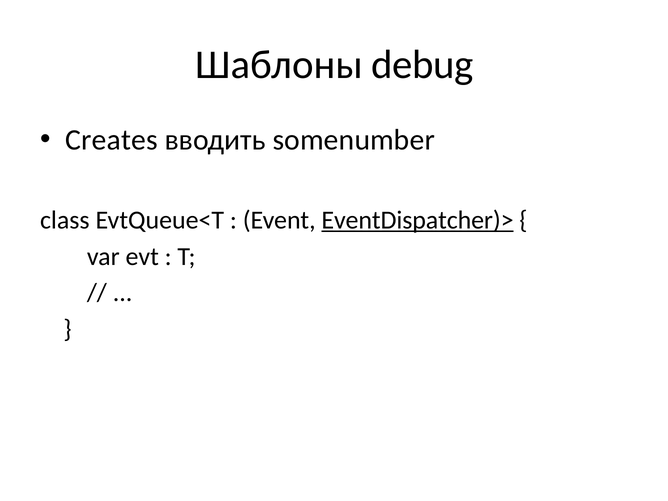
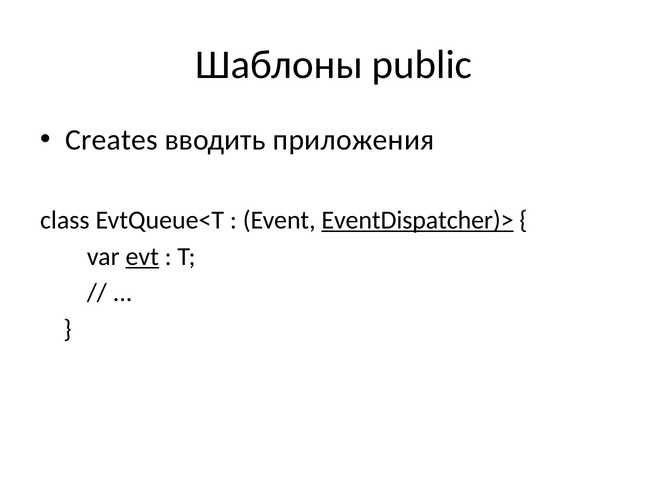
debug: debug -> public (422, 65)
somenumber: somenumber -> приложения (354, 140)
evt underline: none -> present (142, 256)
